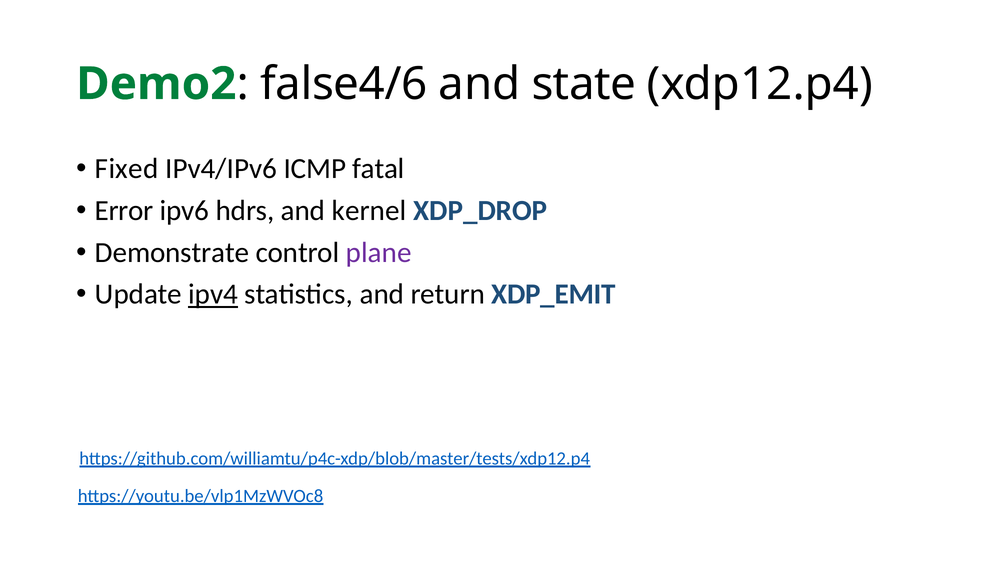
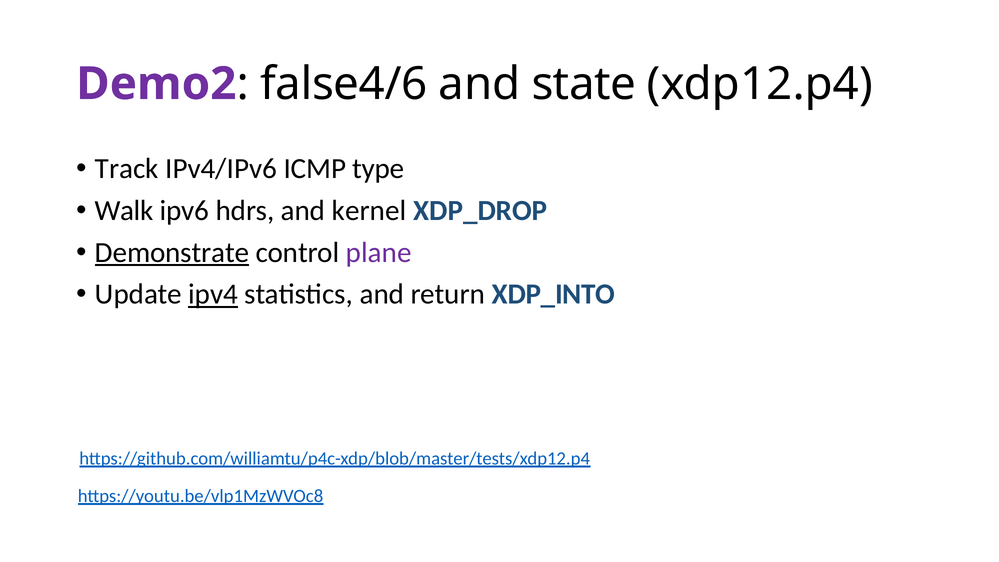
Demo2 colour: green -> purple (156, 84)
Fixed: Fixed -> Track (127, 169)
fatal: fatal -> type (378, 169)
Error: Error -> Walk (124, 211)
Demonstrate underline: none -> present (172, 252)
XDP_EMIT: XDP_EMIT -> XDP_INTO (553, 294)
